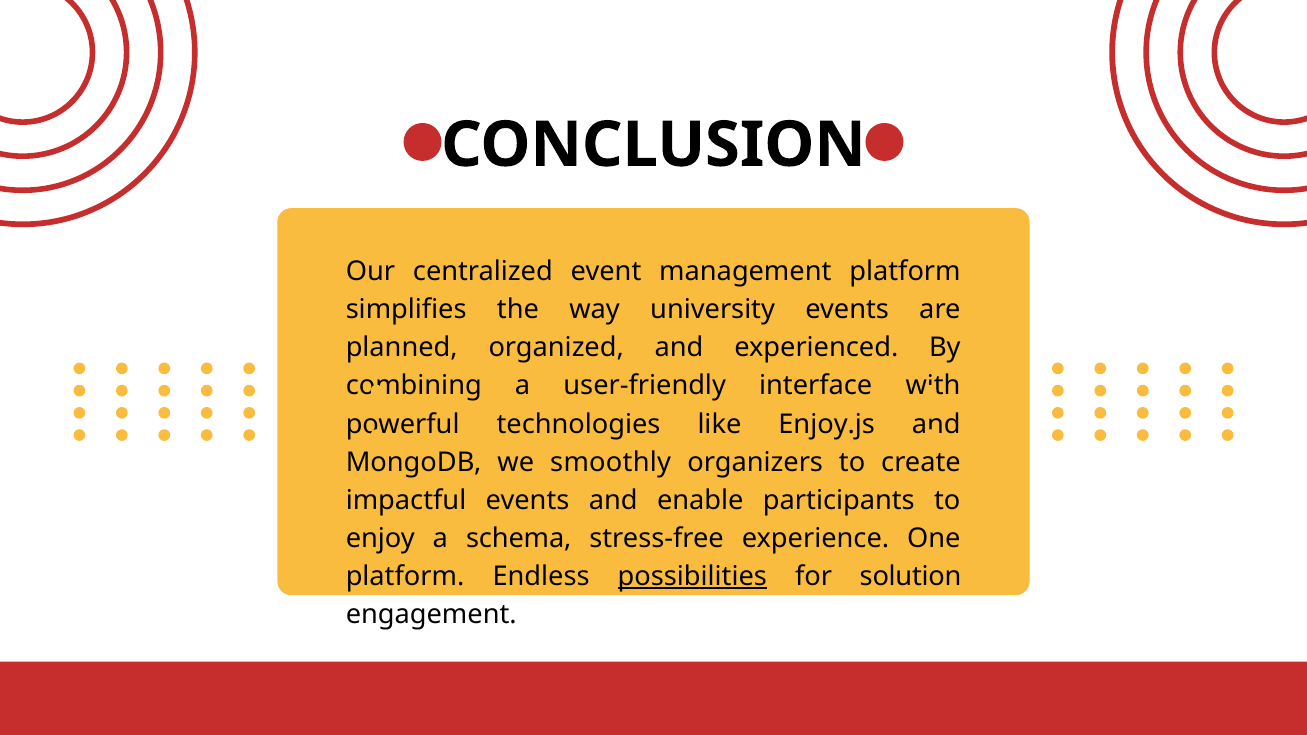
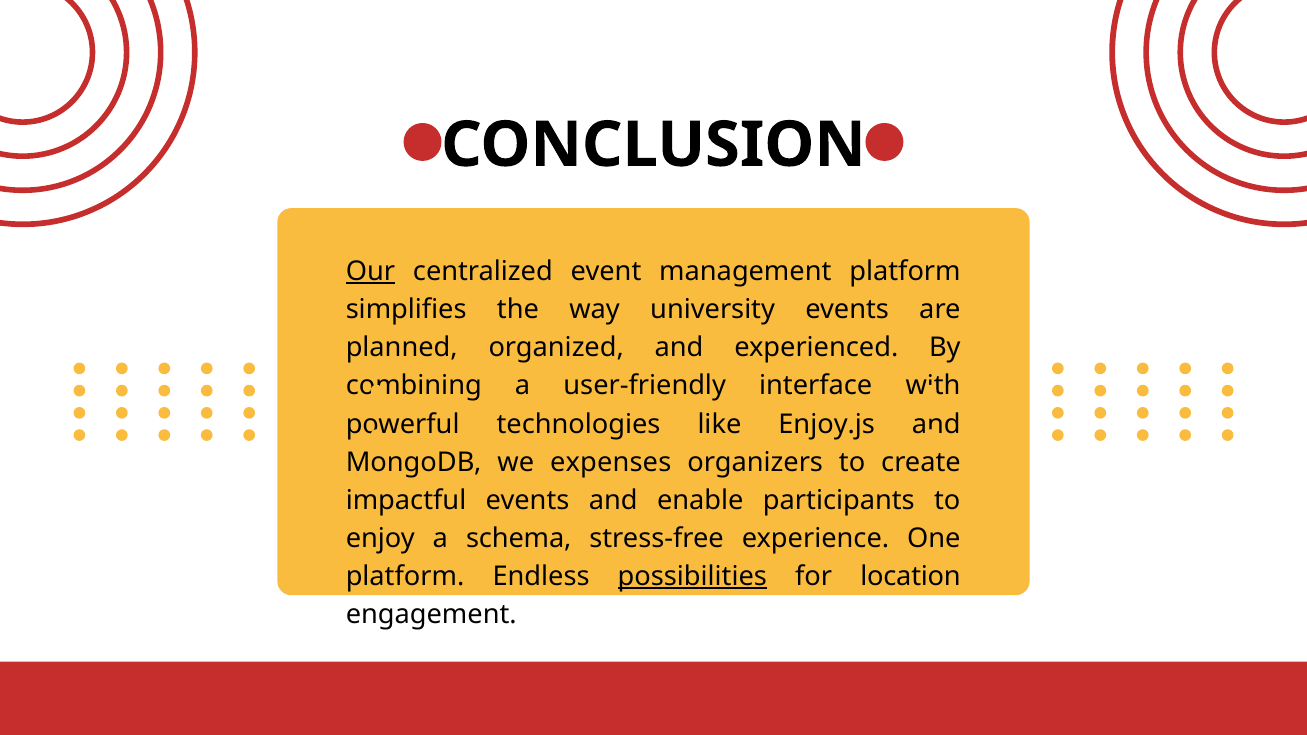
Our underline: none -> present (370, 272)
smoothly: smoothly -> expenses (611, 462)
solution: solution -> location (911, 577)
